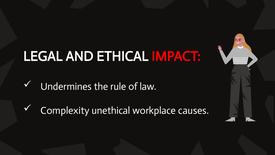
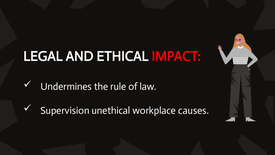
Complexity: Complexity -> Supervision (65, 110)
